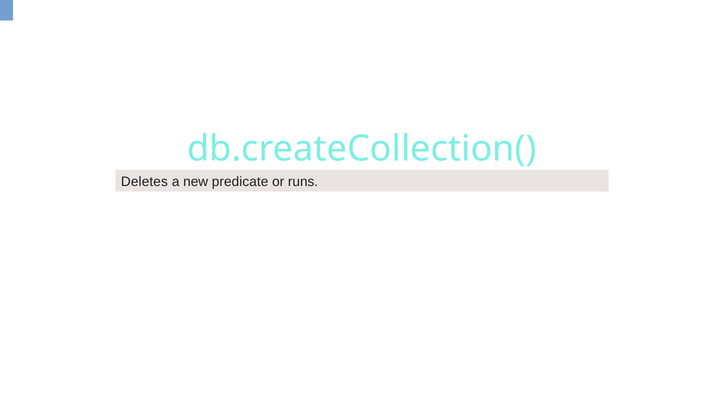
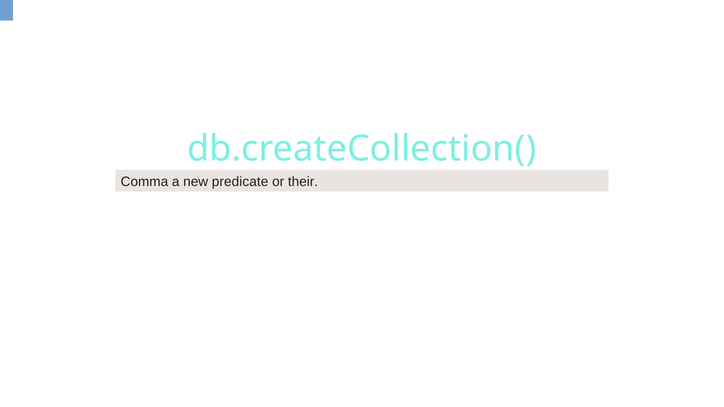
Deletes: Deletes -> Comma (144, 182)
runs: runs -> their (303, 182)
